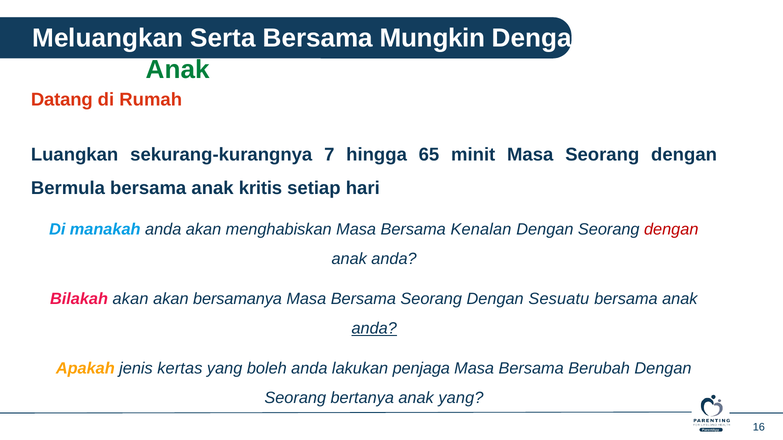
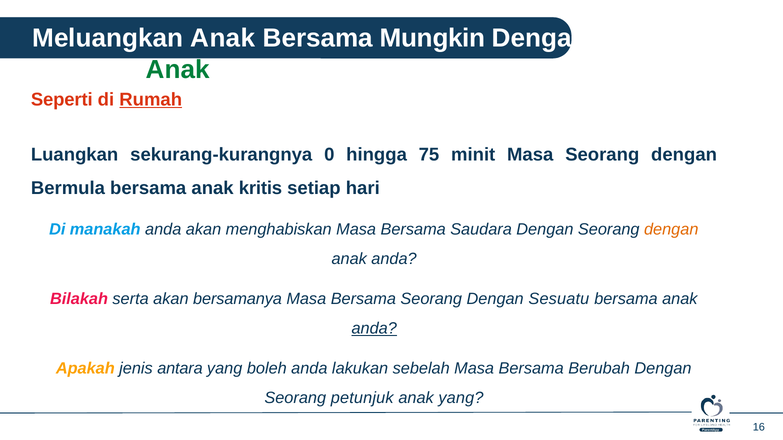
Meluangkan Serta: Serta -> Anak (223, 38)
Datang: Datang -> Seperti (62, 100)
Rumah underline: none -> present (151, 100)
7: 7 -> 0 (329, 155)
65: 65 -> 75 (429, 155)
Kenalan: Kenalan -> Saudara (481, 230)
dengan colour: red -> orange (671, 230)
Bilakah akan: akan -> serta (131, 299)
kertas: kertas -> antara (180, 369)
penjaga: penjaga -> sebelah (421, 369)
bertanya: bertanya -> petunjuk (362, 398)
